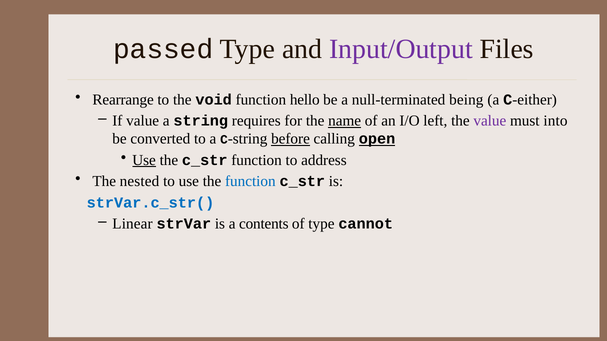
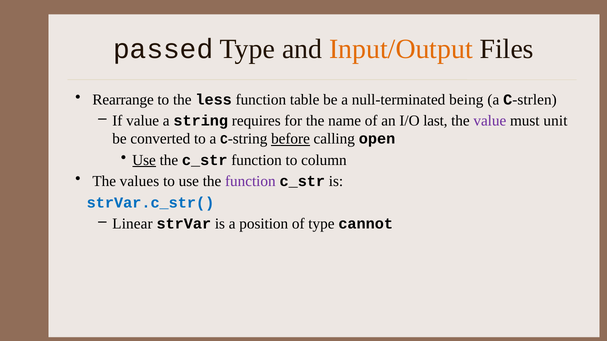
Input/Output colour: purple -> orange (401, 49)
void: void -> less (214, 100)
hello: hello -> table (305, 100)
either: either -> strlen (535, 100)
name underline: present -> none (345, 121)
left: left -> last (435, 121)
into: into -> unit (555, 121)
open underline: present -> none (377, 139)
address: address -> column (324, 160)
nested: nested -> values (139, 182)
function colour: blue -> purple (250, 182)
contents: contents -> position (264, 224)
